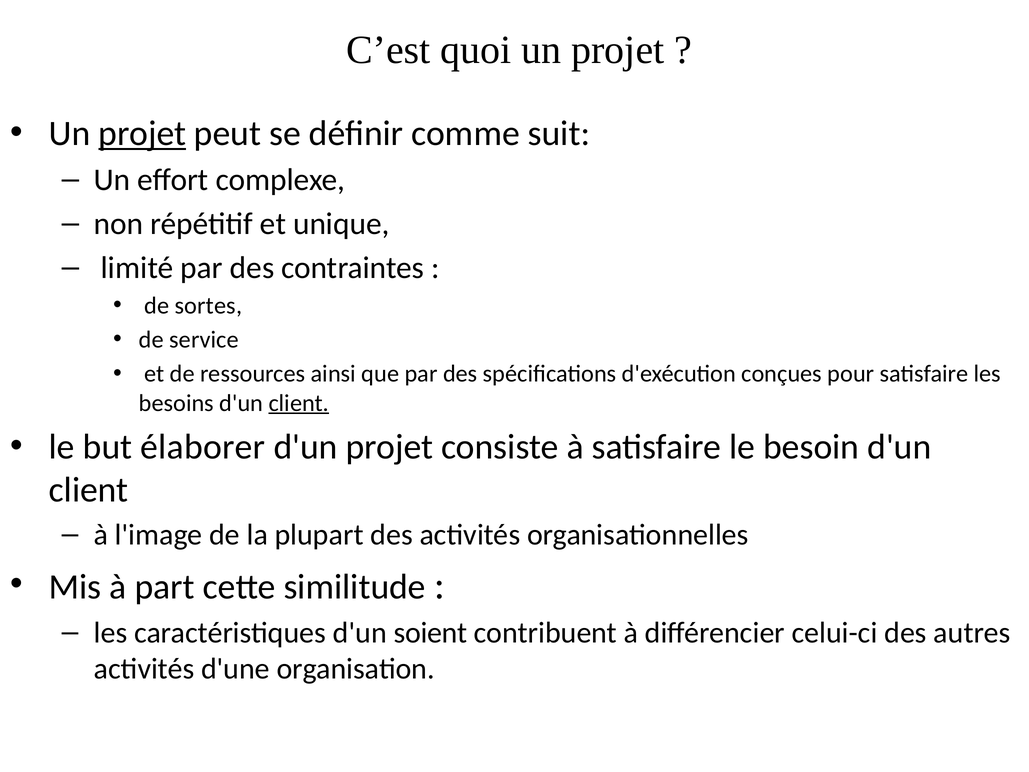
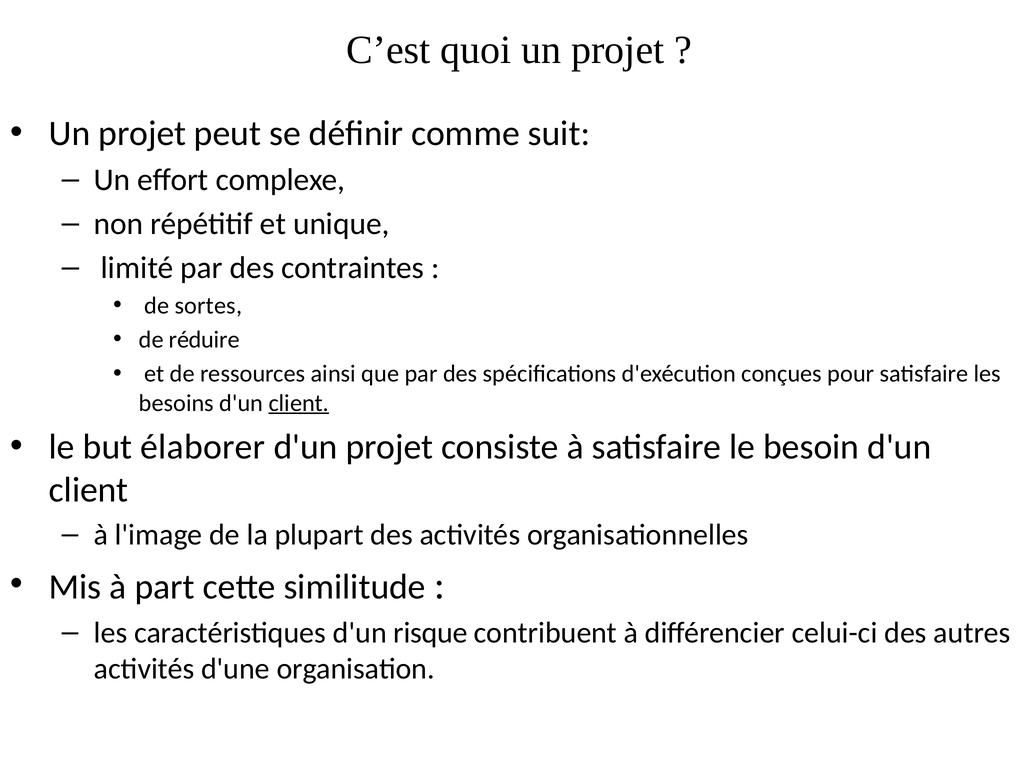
projet underline: present -> none (142, 134)
service: service -> réduire (204, 340)
soient: soient -> risque (430, 633)
